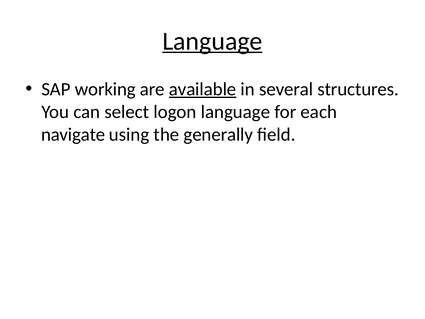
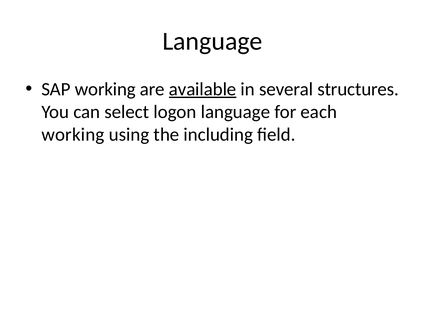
Language underline: present -> none (212, 41)
navigate: navigate -> working (73, 135)
generally: generally -> including (218, 135)
